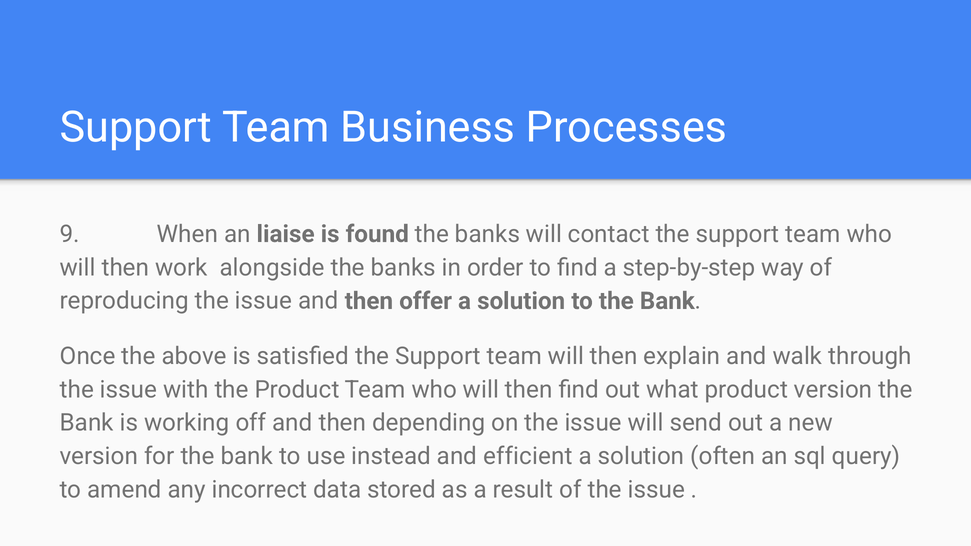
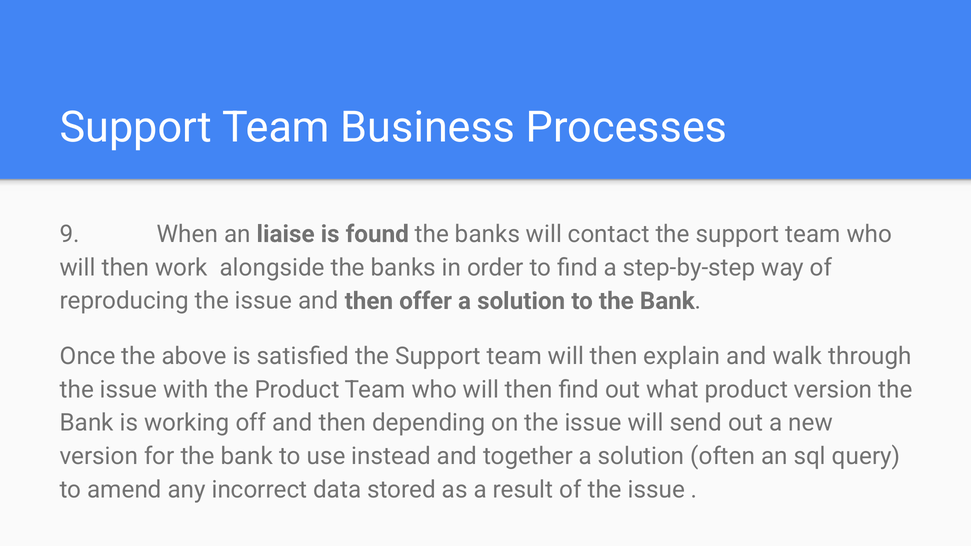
efficient: efficient -> together (528, 457)
